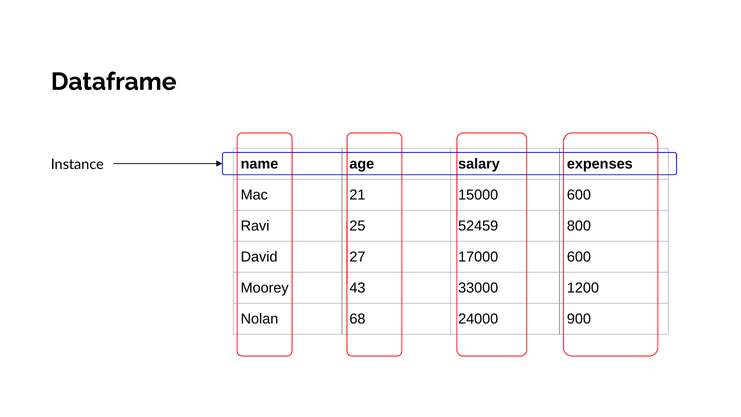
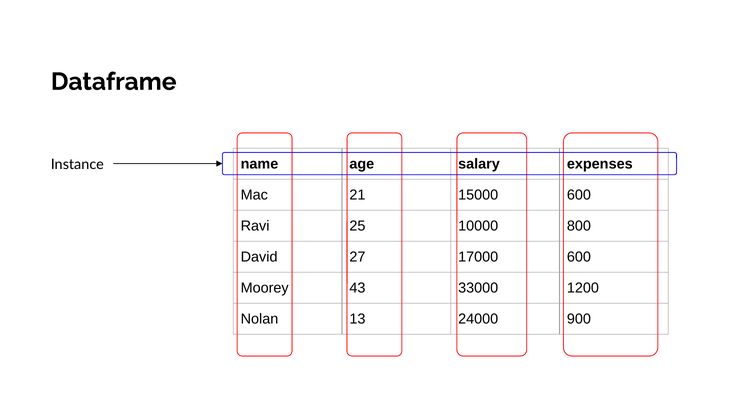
52459: 52459 -> 10000 (478, 226)
68: 68 -> 13 (357, 319)
